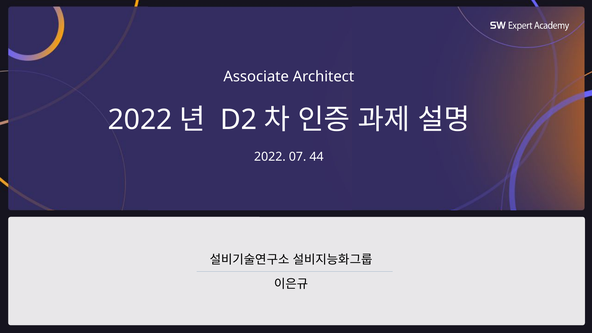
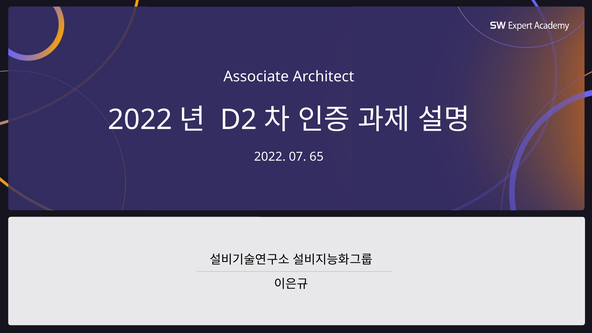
44: 44 -> 65 (317, 157)
